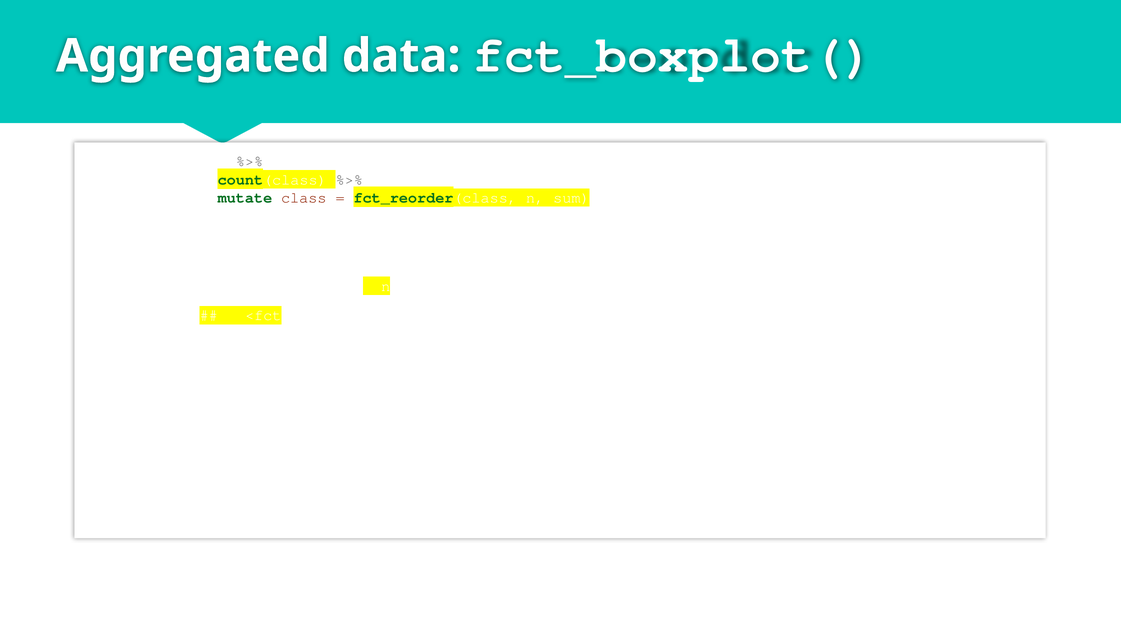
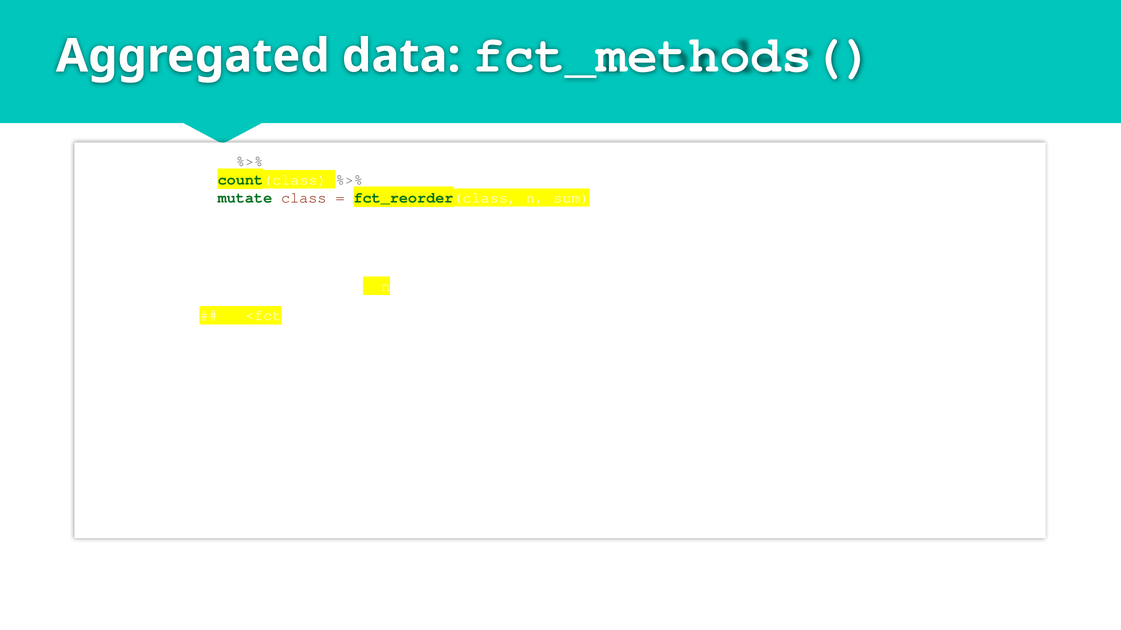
fct_boxplot(: fct_boxplot( -> fct_methods( (673, 55)
